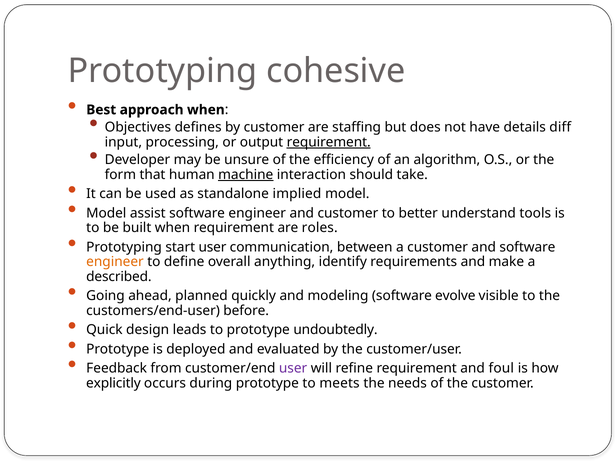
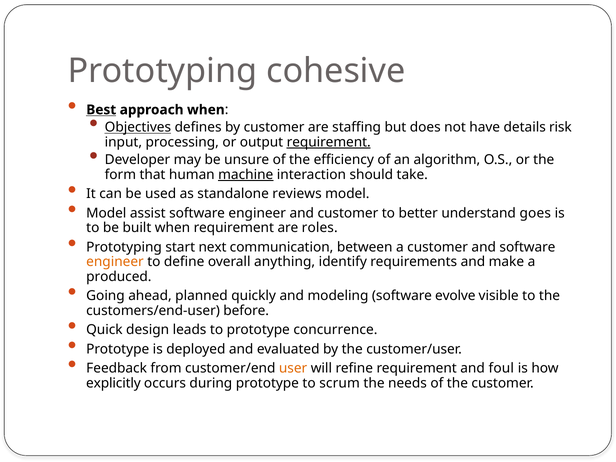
Best underline: none -> present (101, 110)
Objectives underline: none -> present (138, 127)
diff: diff -> risk (560, 127)
implied: implied -> reviews (297, 194)
tools: tools -> goes (535, 213)
start user: user -> next (212, 247)
described: described -> produced (119, 277)
undoubtedly: undoubtedly -> concurrence (335, 330)
user colour: purple -> orange (293, 368)
meets: meets -> scrum (340, 383)
